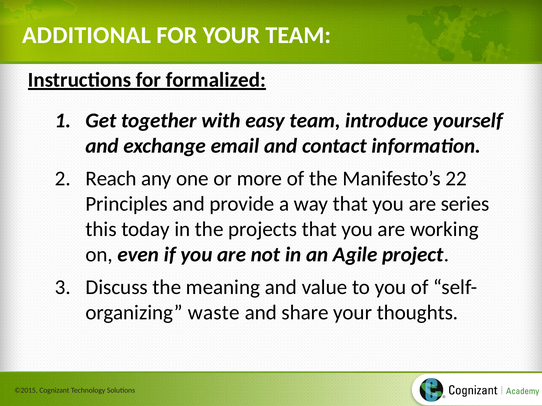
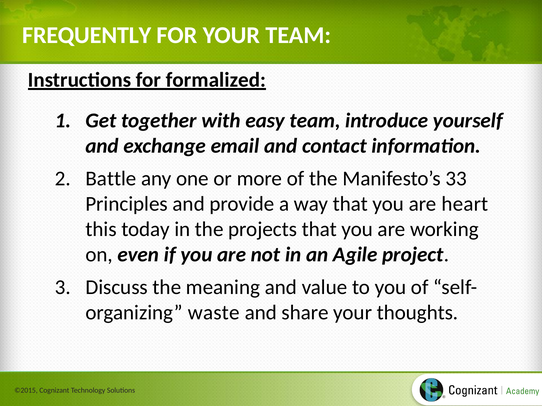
ADDITIONAL: ADDITIONAL -> FREQUENTLY (87, 35)
Reach: Reach -> Battle (111, 179)
22: 22 -> 33 (456, 179)
series: series -> heart (465, 204)
